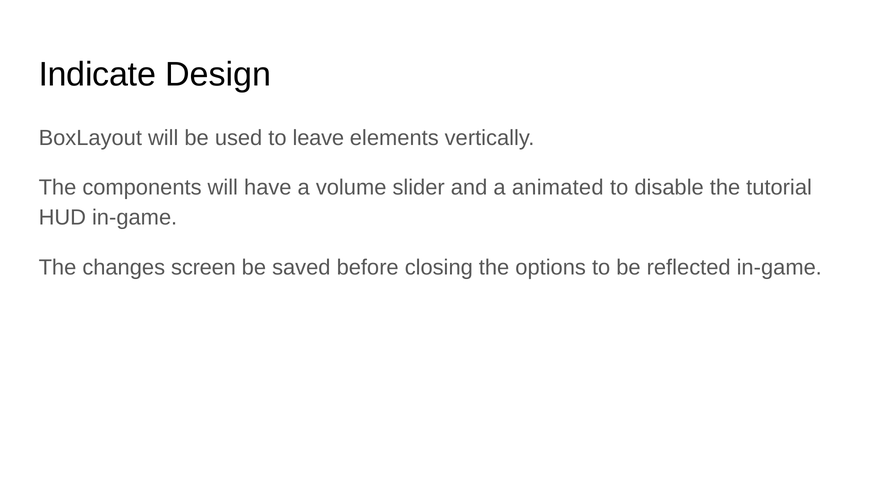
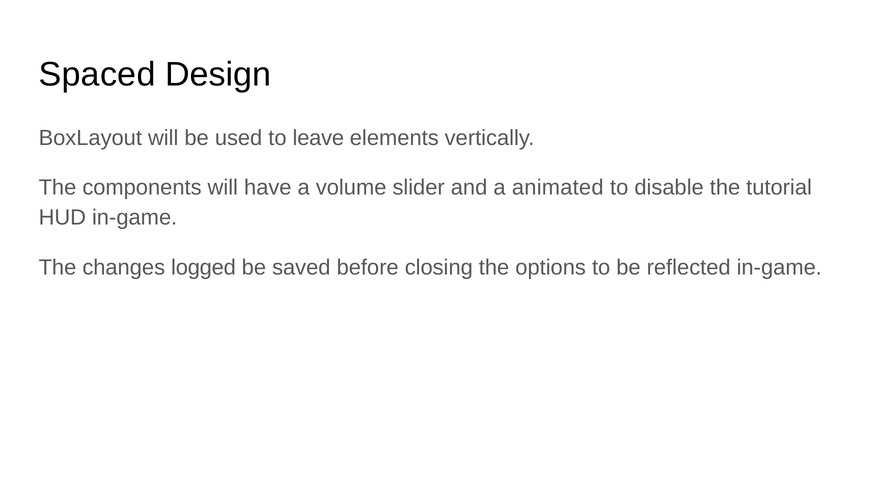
Indicate: Indicate -> Spaced (97, 74)
screen: screen -> logged (204, 267)
